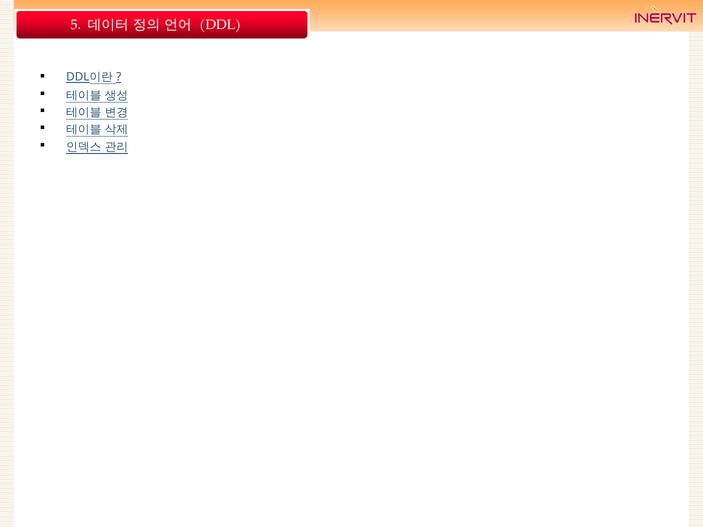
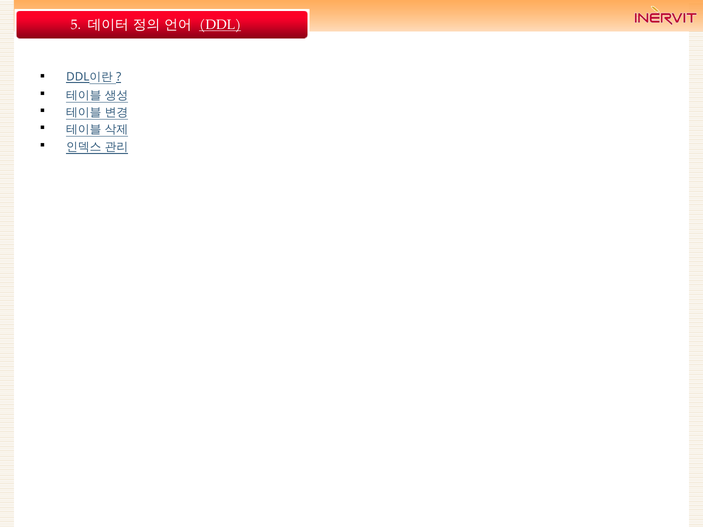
DDL underline: none -> present (220, 25)
